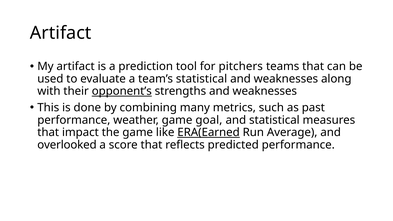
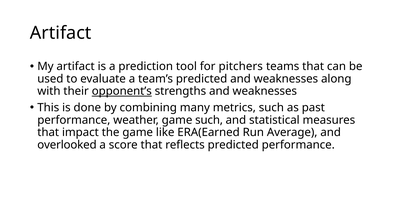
team’s statistical: statistical -> predicted (202, 79)
game goal: goal -> such (209, 120)
ERA(Earned underline: present -> none (209, 132)
